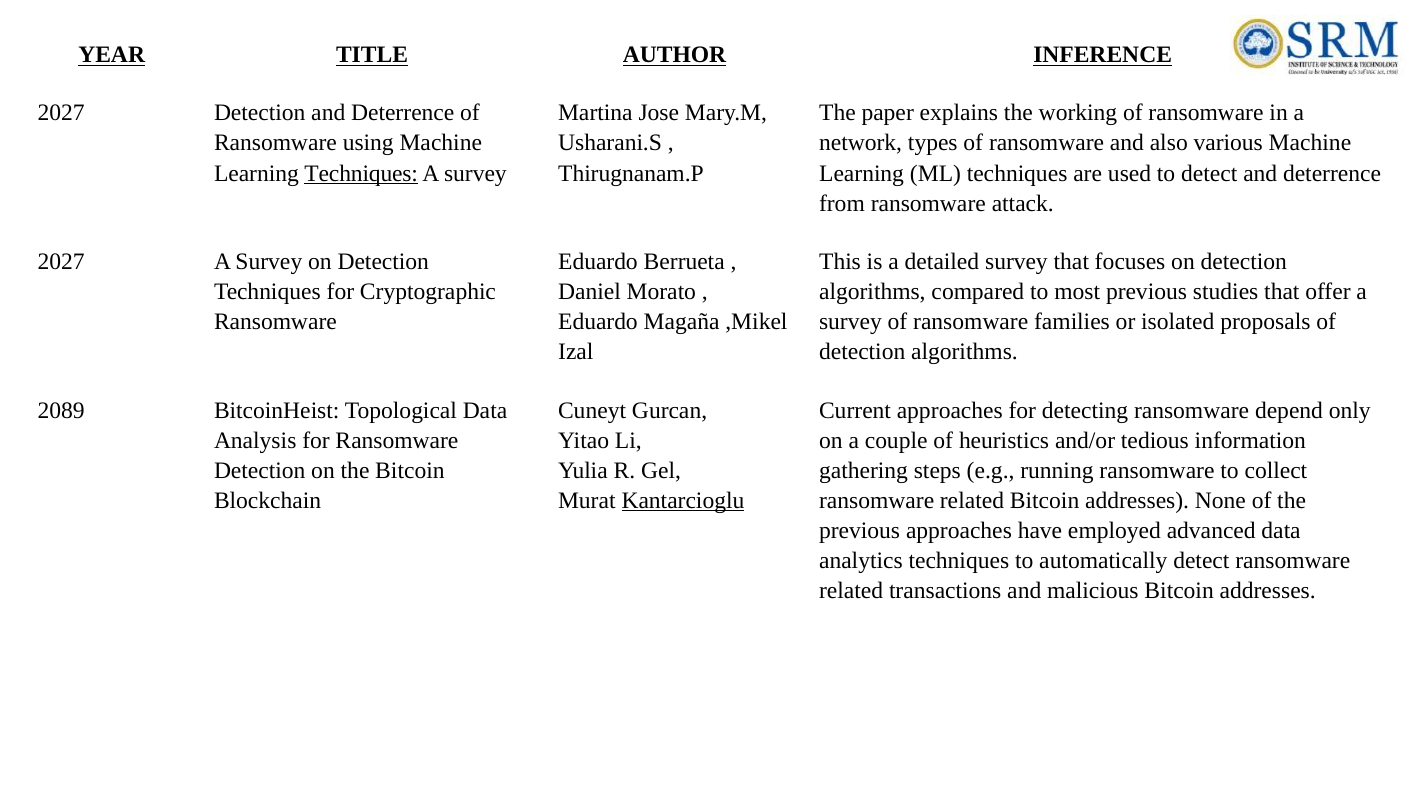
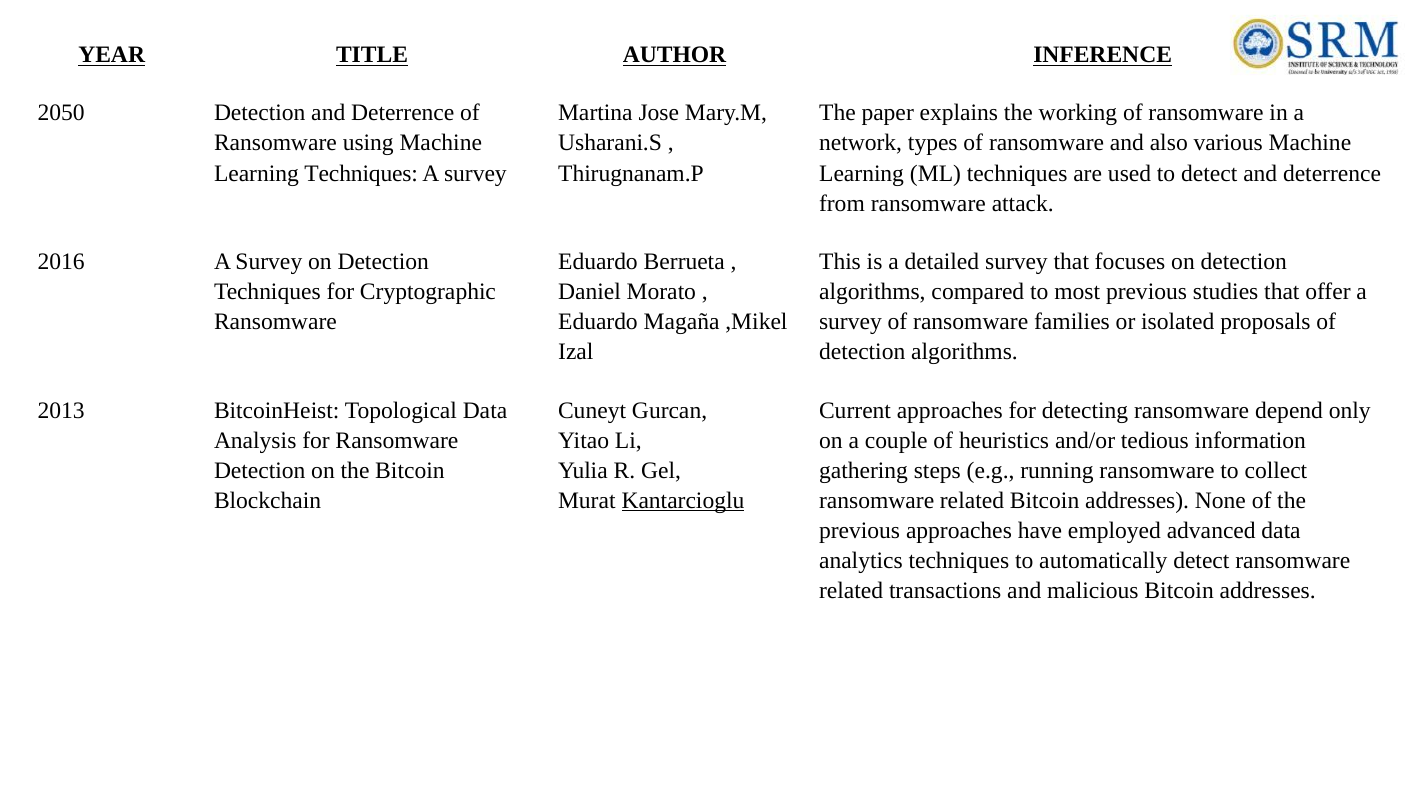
2027: 2027 -> 2050 (61, 113)
Techniques underline: present -> none (361, 173)
2027: 2027 -> 2016 (61, 262)
2089: 2089 -> 2013 (61, 410)
